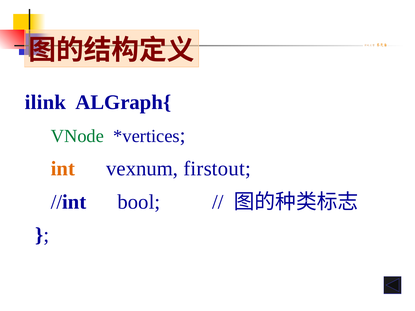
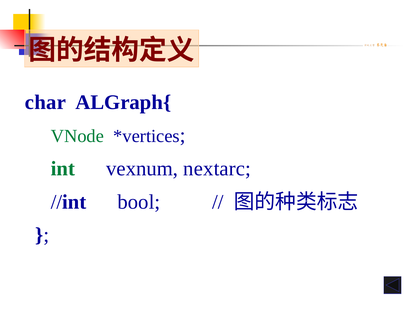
ilink: ilink -> char (45, 102)
int colour: orange -> green (63, 169)
firstout: firstout -> nextarc (217, 169)
